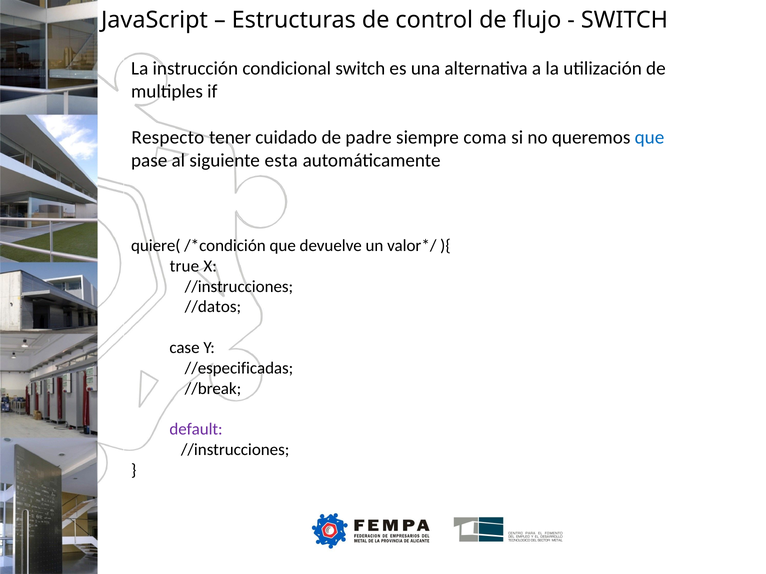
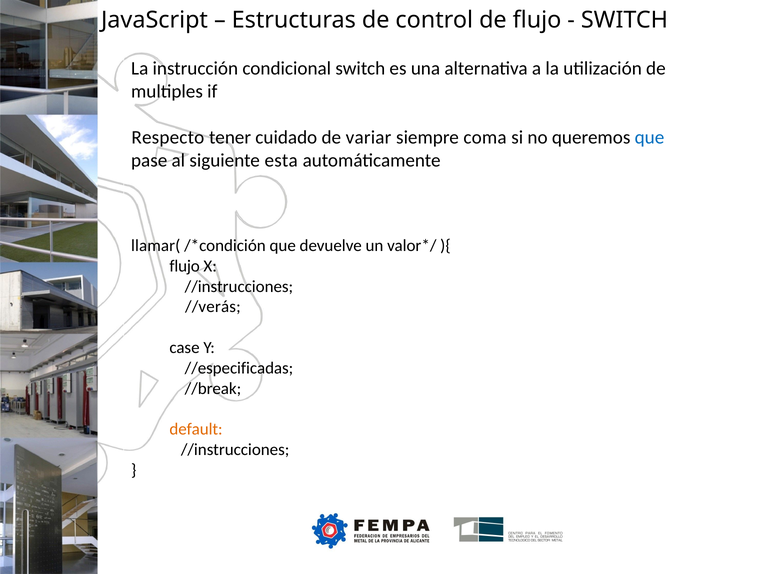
padre: padre -> variar (369, 138)
quiere(: quiere( -> llamar( (156, 246)
true: true -> flujo (185, 266)
//datos: //datos -> //verás (213, 307)
default colour: purple -> orange (196, 430)
